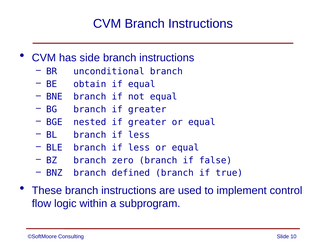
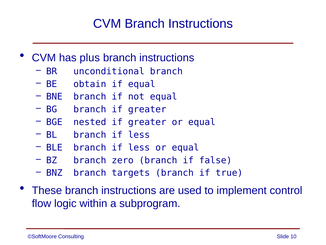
side: side -> plus (90, 58)
defined: defined -> targets (131, 173)
